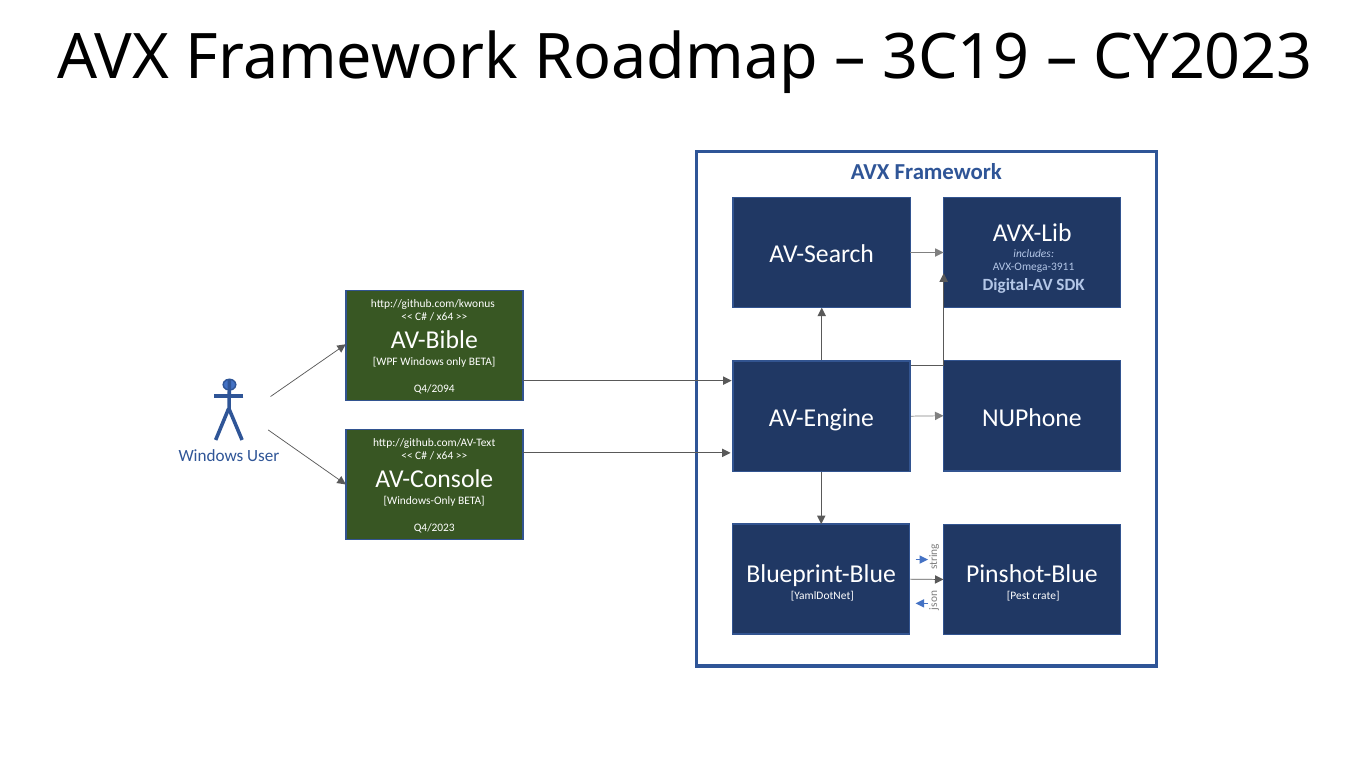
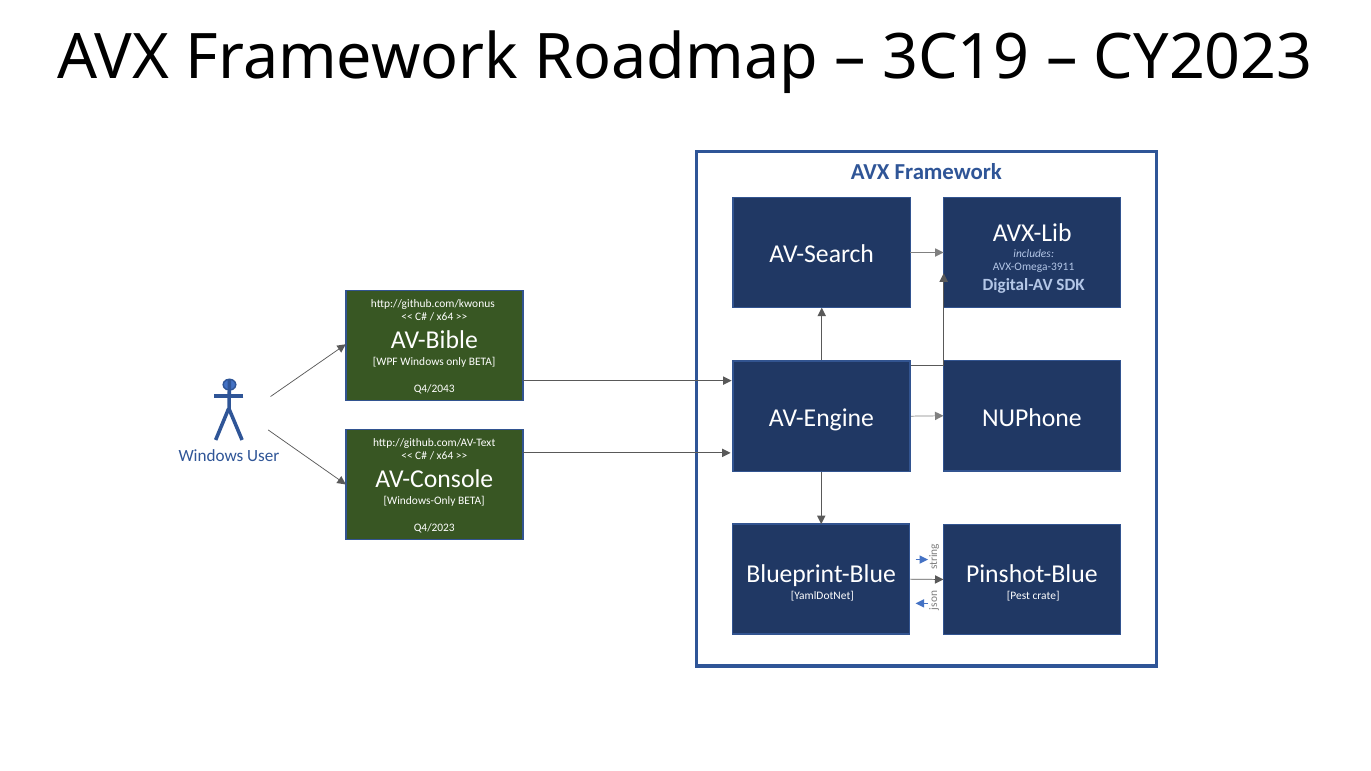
Q4/2094: Q4/2094 -> Q4/2043 (434, 389)
